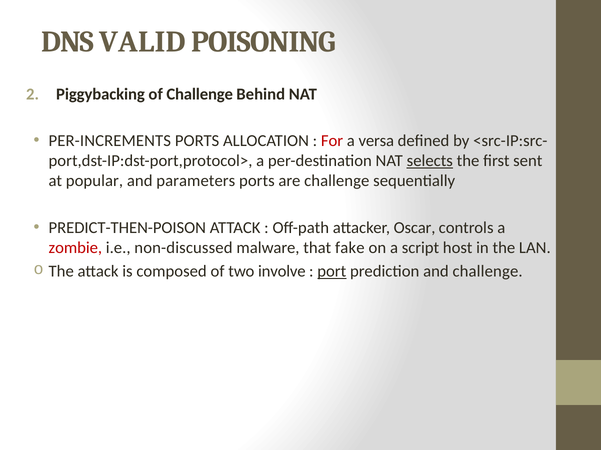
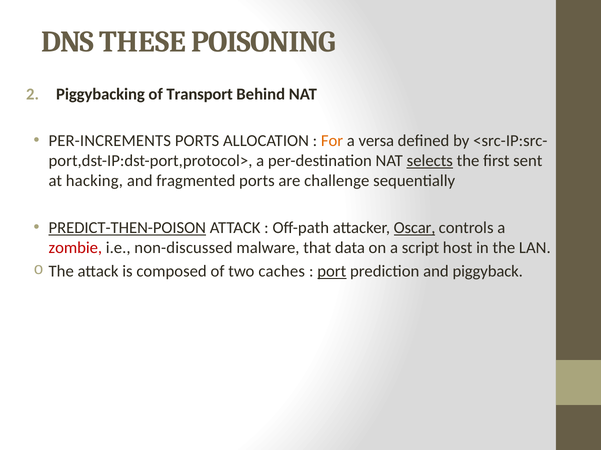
VALID: VALID -> THESE (143, 42)
of Challenge: Challenge -> Transport (200, 94)
For colour: red -> orange (332, 141)
popular: popular -> hacking (94, 181)
parameters: parameters -> fragmented (196, 181)
PREDICT-THEN-POISON underline: none -> present (127, 228)
Oscar underline: none -> present (415, 228)
fake: fake -> data (350, 248)
involve: involve -> caches (282, 272)
and challenge: challenge -> piggyback (488, 272)
